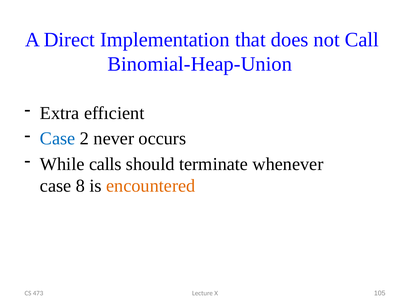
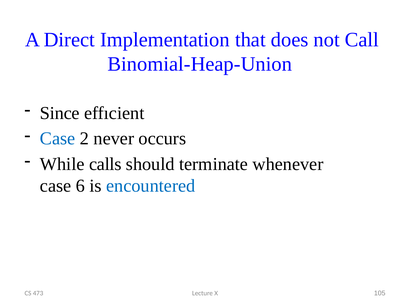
Extra: Extra -> Since (60, 113)
8: 8 -> 6 (80, 186)
encountered colour: orange -> blue (151, 186)
